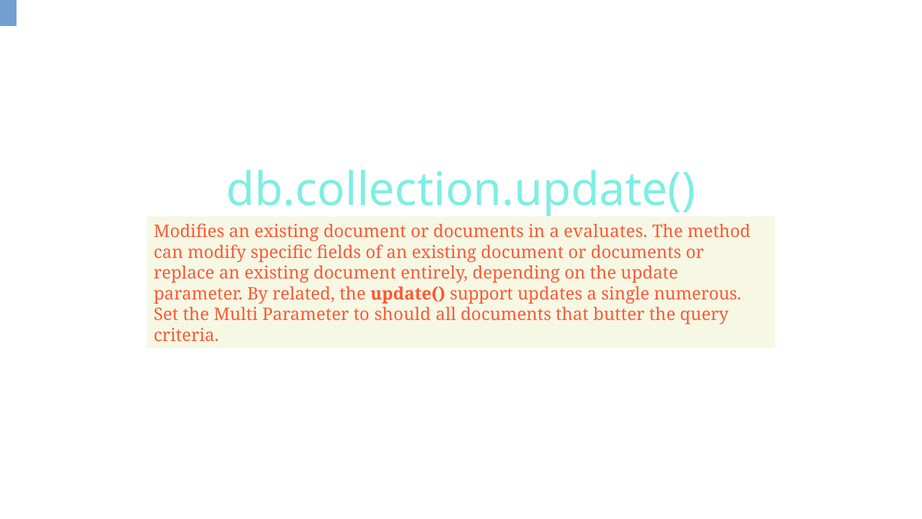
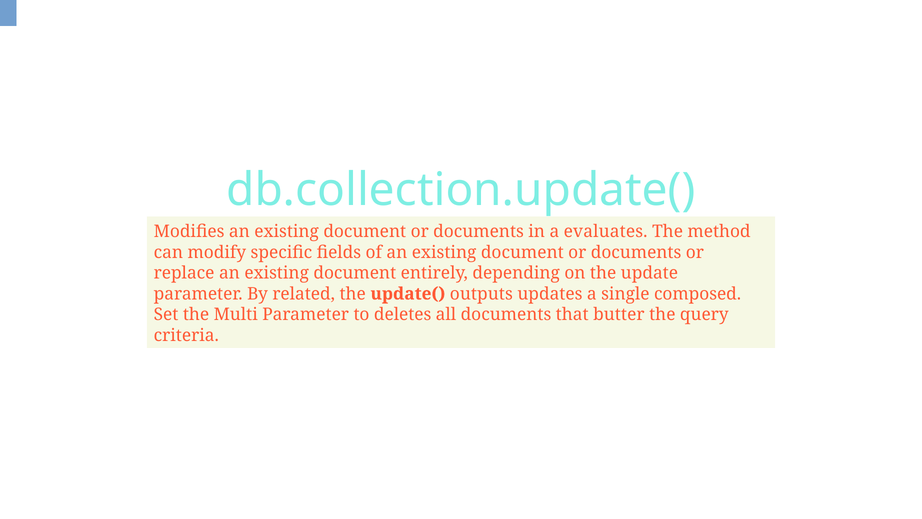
support: support -> outputs (481, 294)
numerous: numerous -> composed (698, 294)
should: should -> deletes (403, 314)
